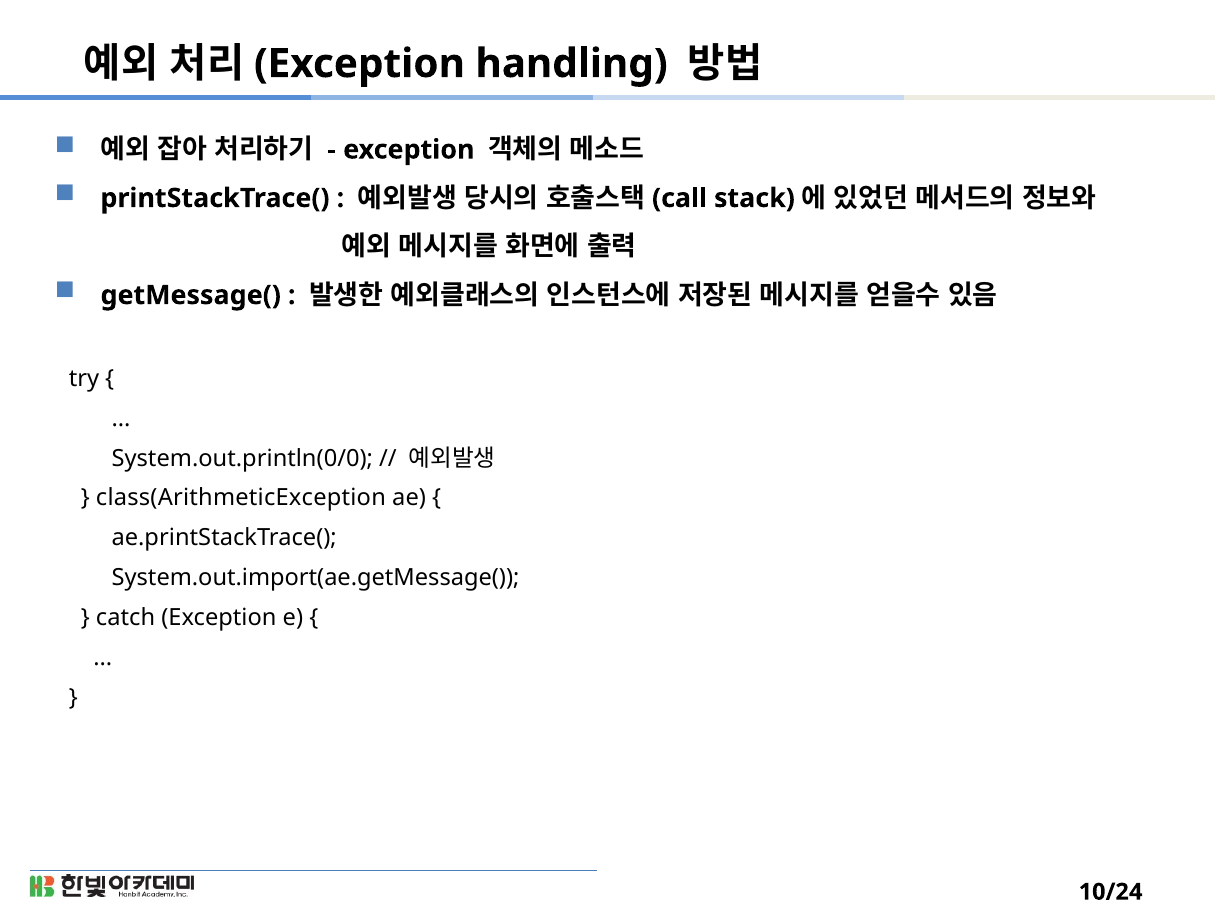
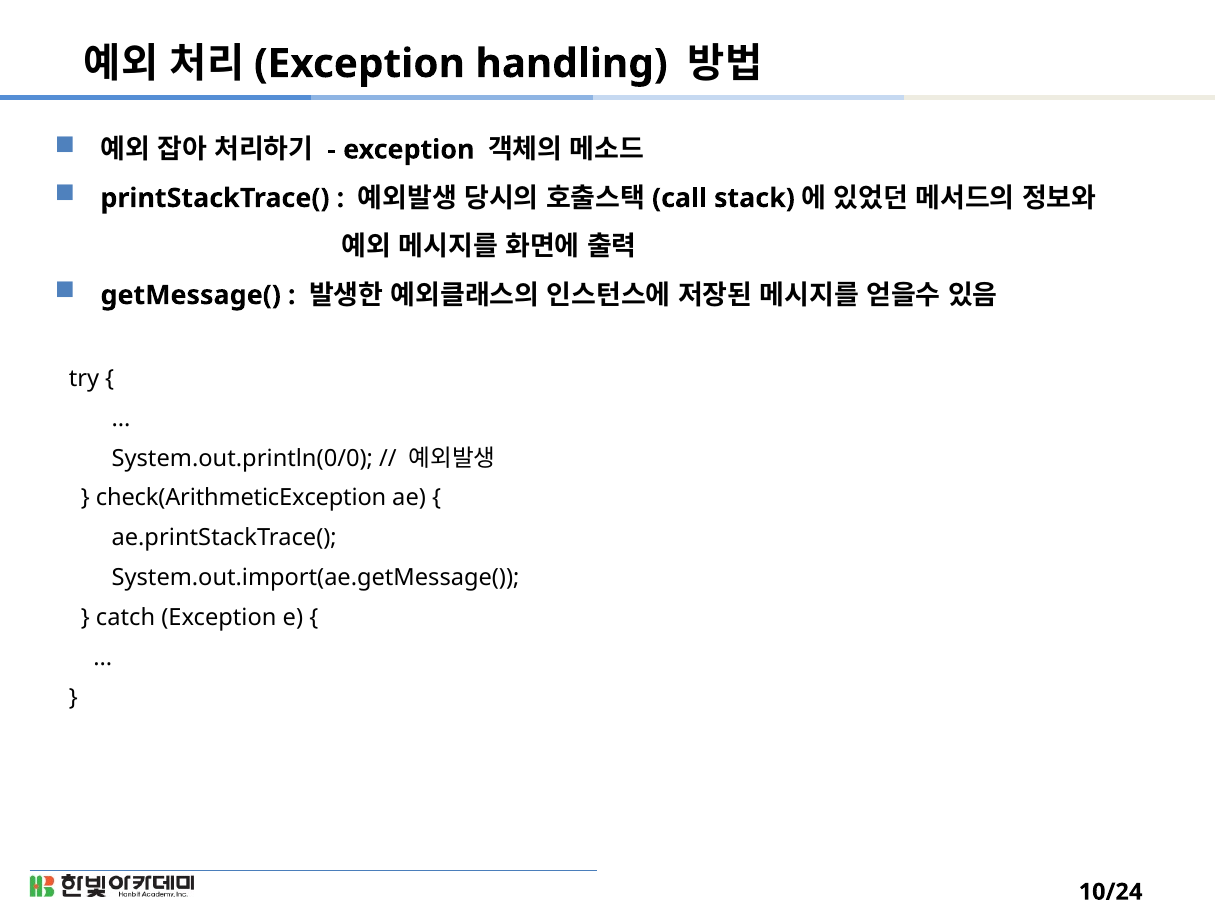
class(ArithmeticException: class(ArithmeticException -> check(ArithmeticException (241, 498)
